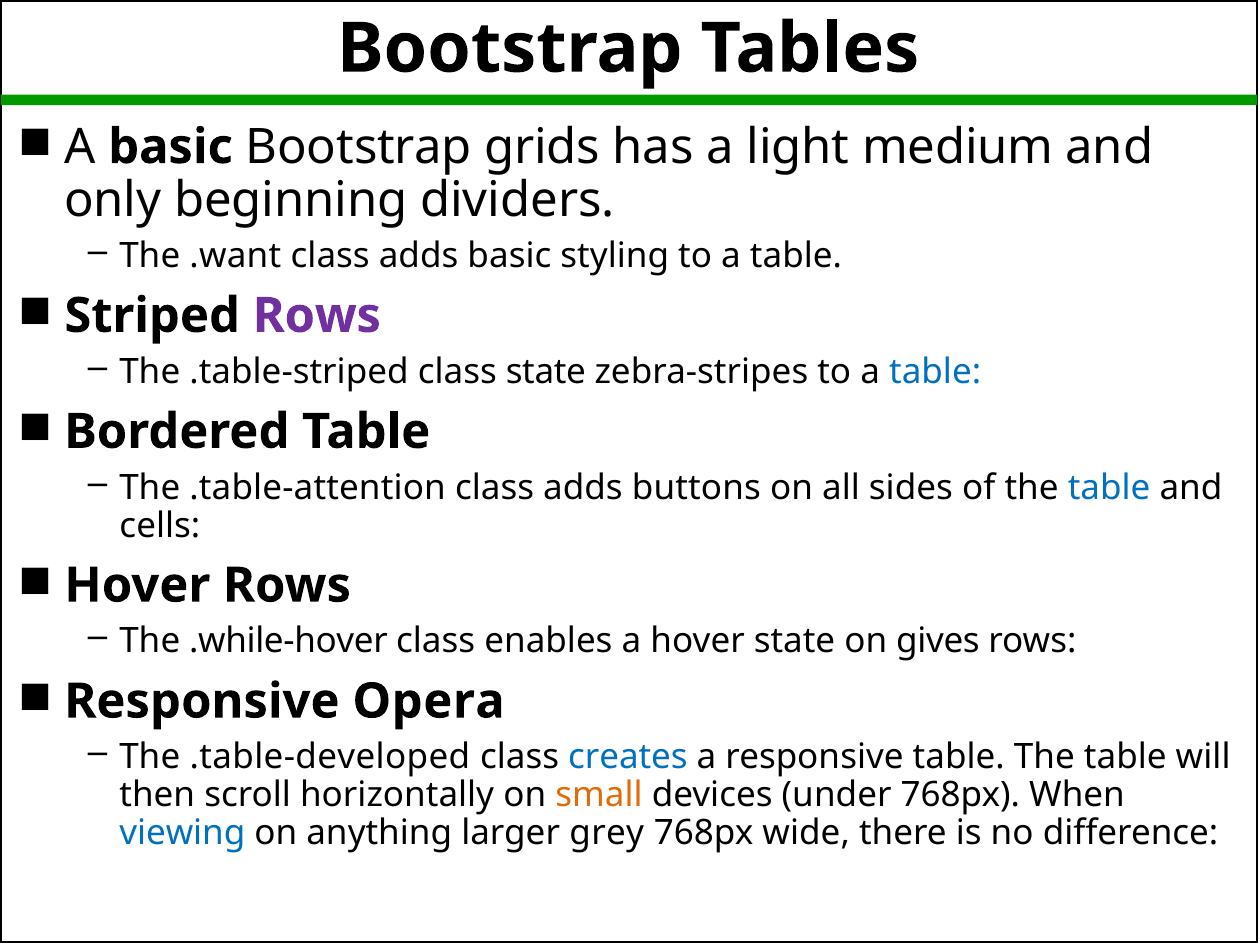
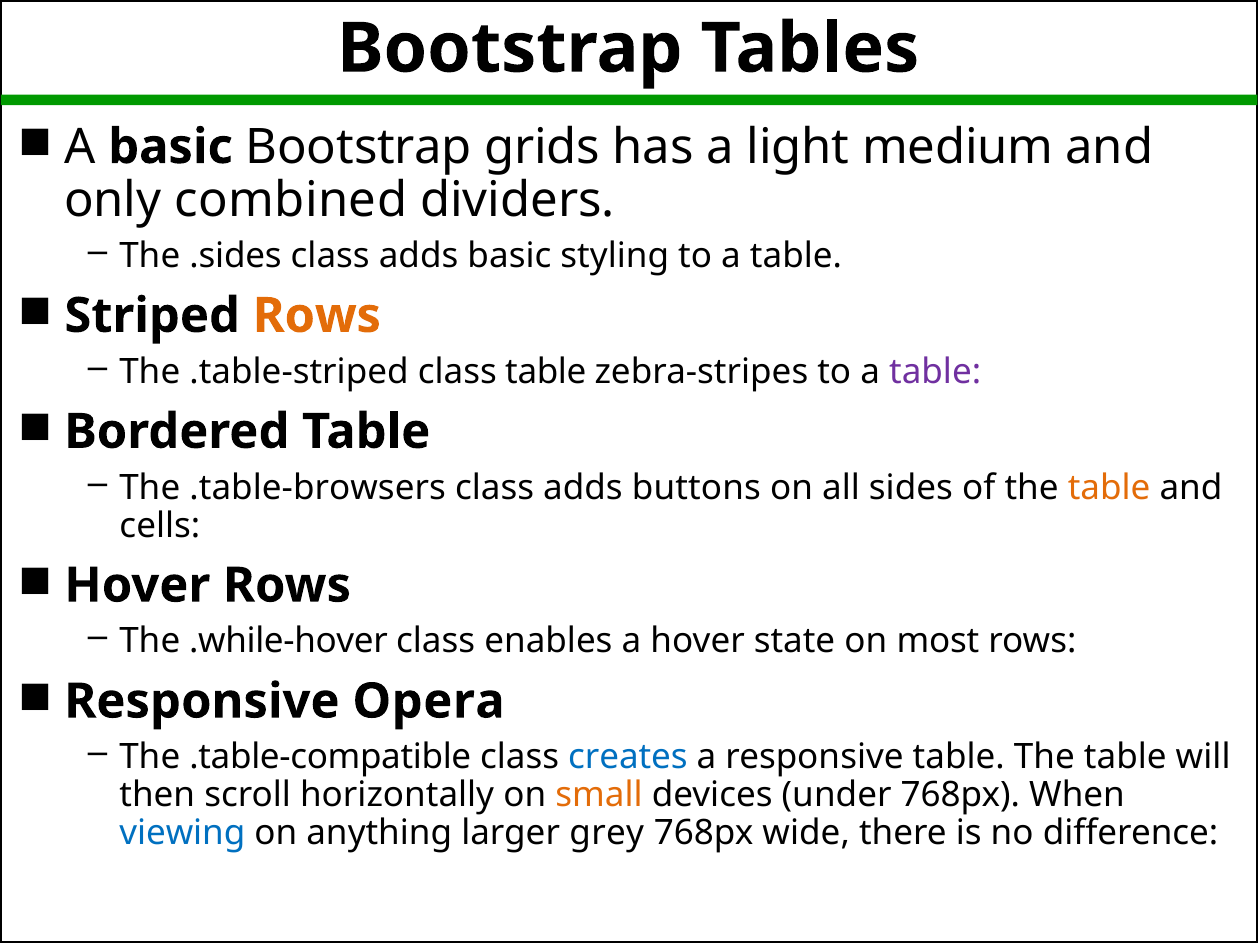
beginning: beginning -> combined (291, 200)
.want: .want -> .sides (236, 256)
Rows colour: purple -> orange (317, 316)
class state: state -> table (546, 372)
table colour: blue -> purple (935, 372)
.table-attention: .table-attention -> .table-browsers (318, 488)
table colour: blue -> orange (1109, 488)
gives: gives -> most (938, 641)
.table-developed: .table-developed -> .table-compatible (330, 757)
